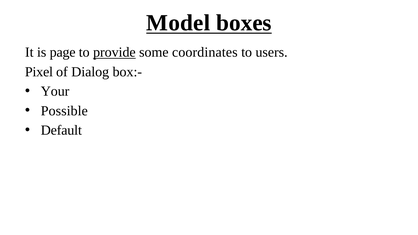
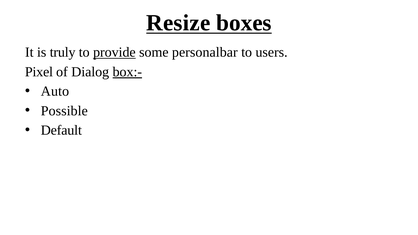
Model: Model -> Resize (178, 23)
page: page -> truly (63, 52)
coordinates: coordinates -> personalbar (205, 52)
box:- underline: none -> present (127, 72)
Your: Your -> Auto (55, 91)
